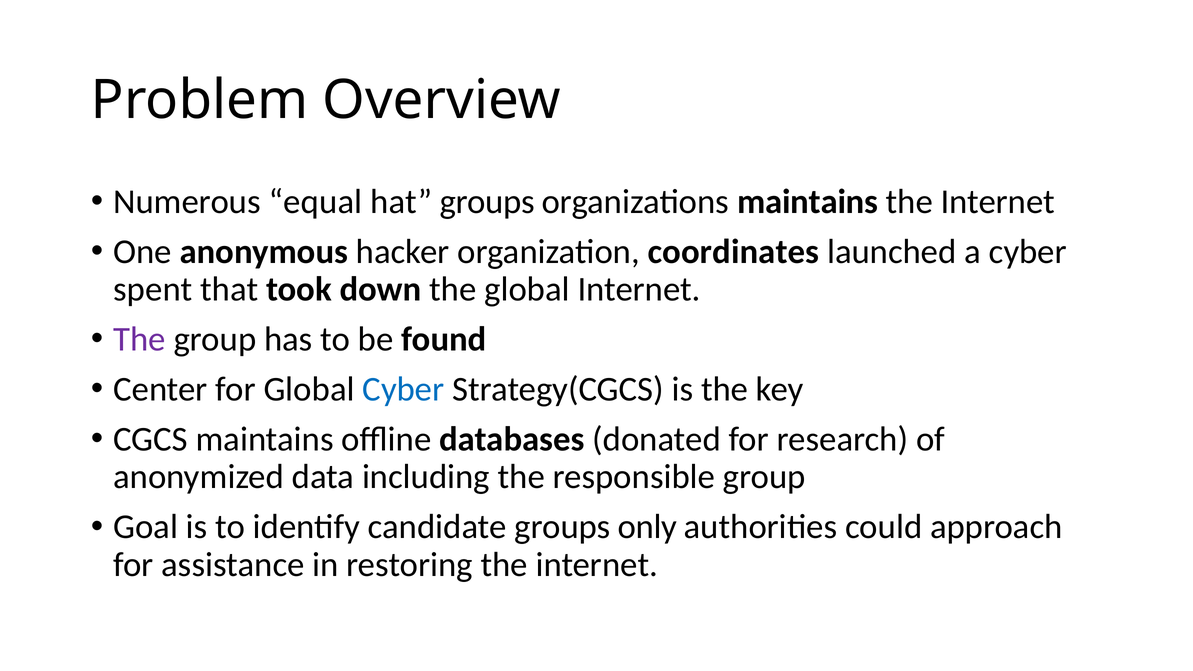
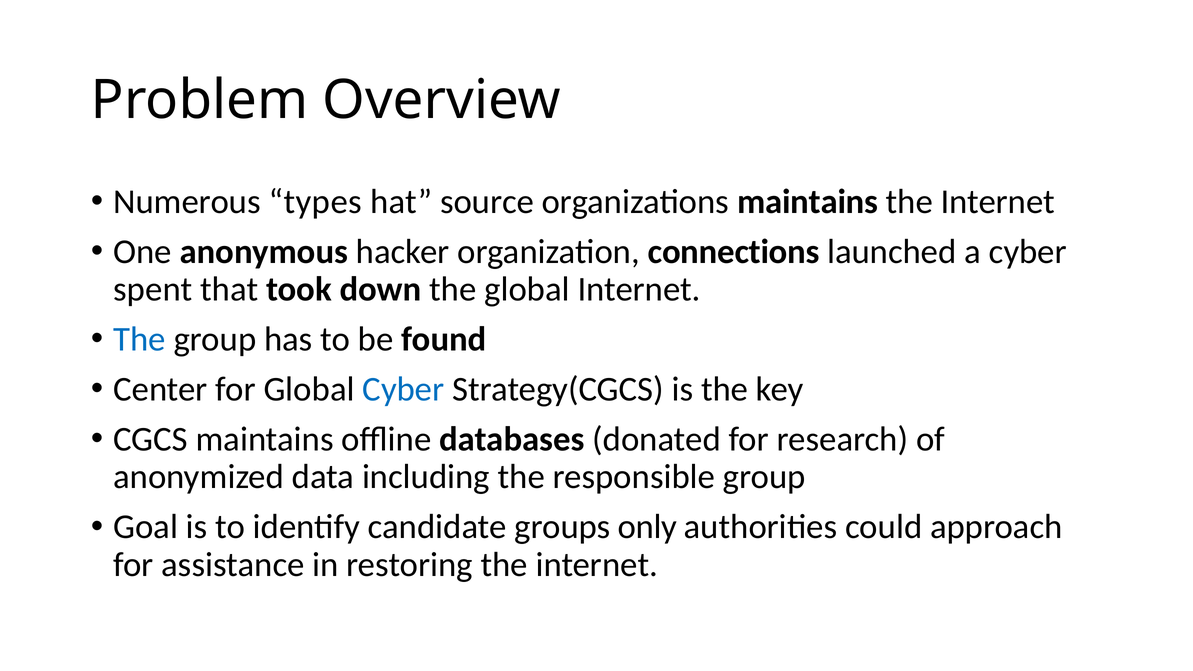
equal: equal -> types (315, 202)
hat groups: groups -> source (487, 202)
coordinates: coordinates -> connections (734, 252)
The colour: purple -> blue (140, 339)
